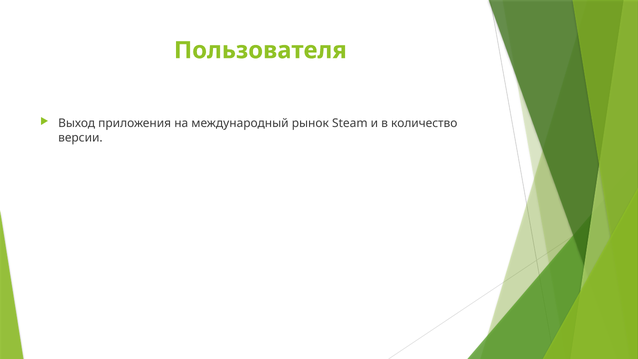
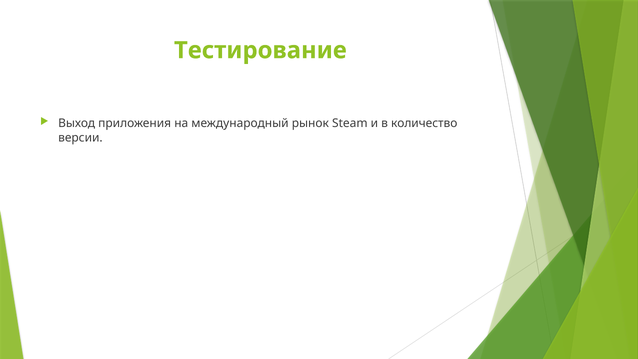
Пользователя: Пользователя -> Тестирование (260, 50)
